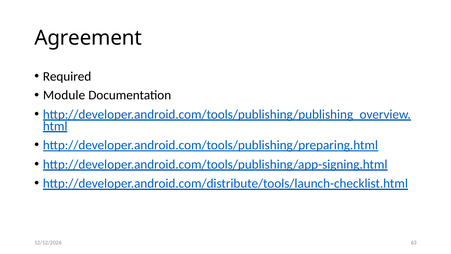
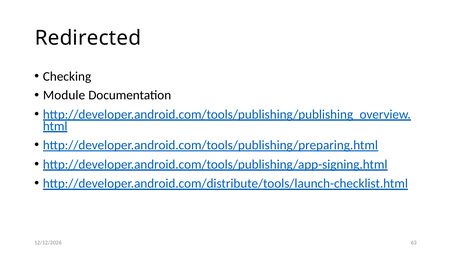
Agreement: Agreement -> Redirected (88, 38)
Required: Required -> Checking (67, 76)
